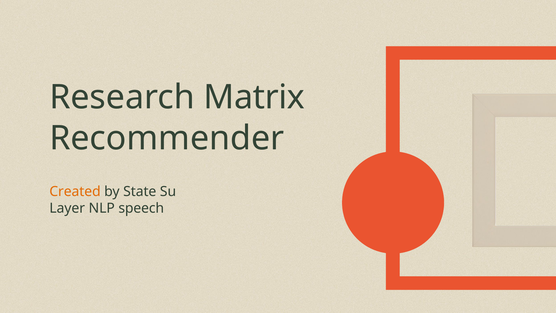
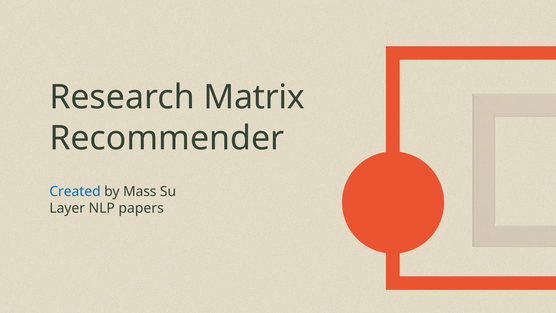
Created colour: orange -> blue (75, 191)
State: State -> Mass (140, 191)
speech: speech -> papers (141, 208)
